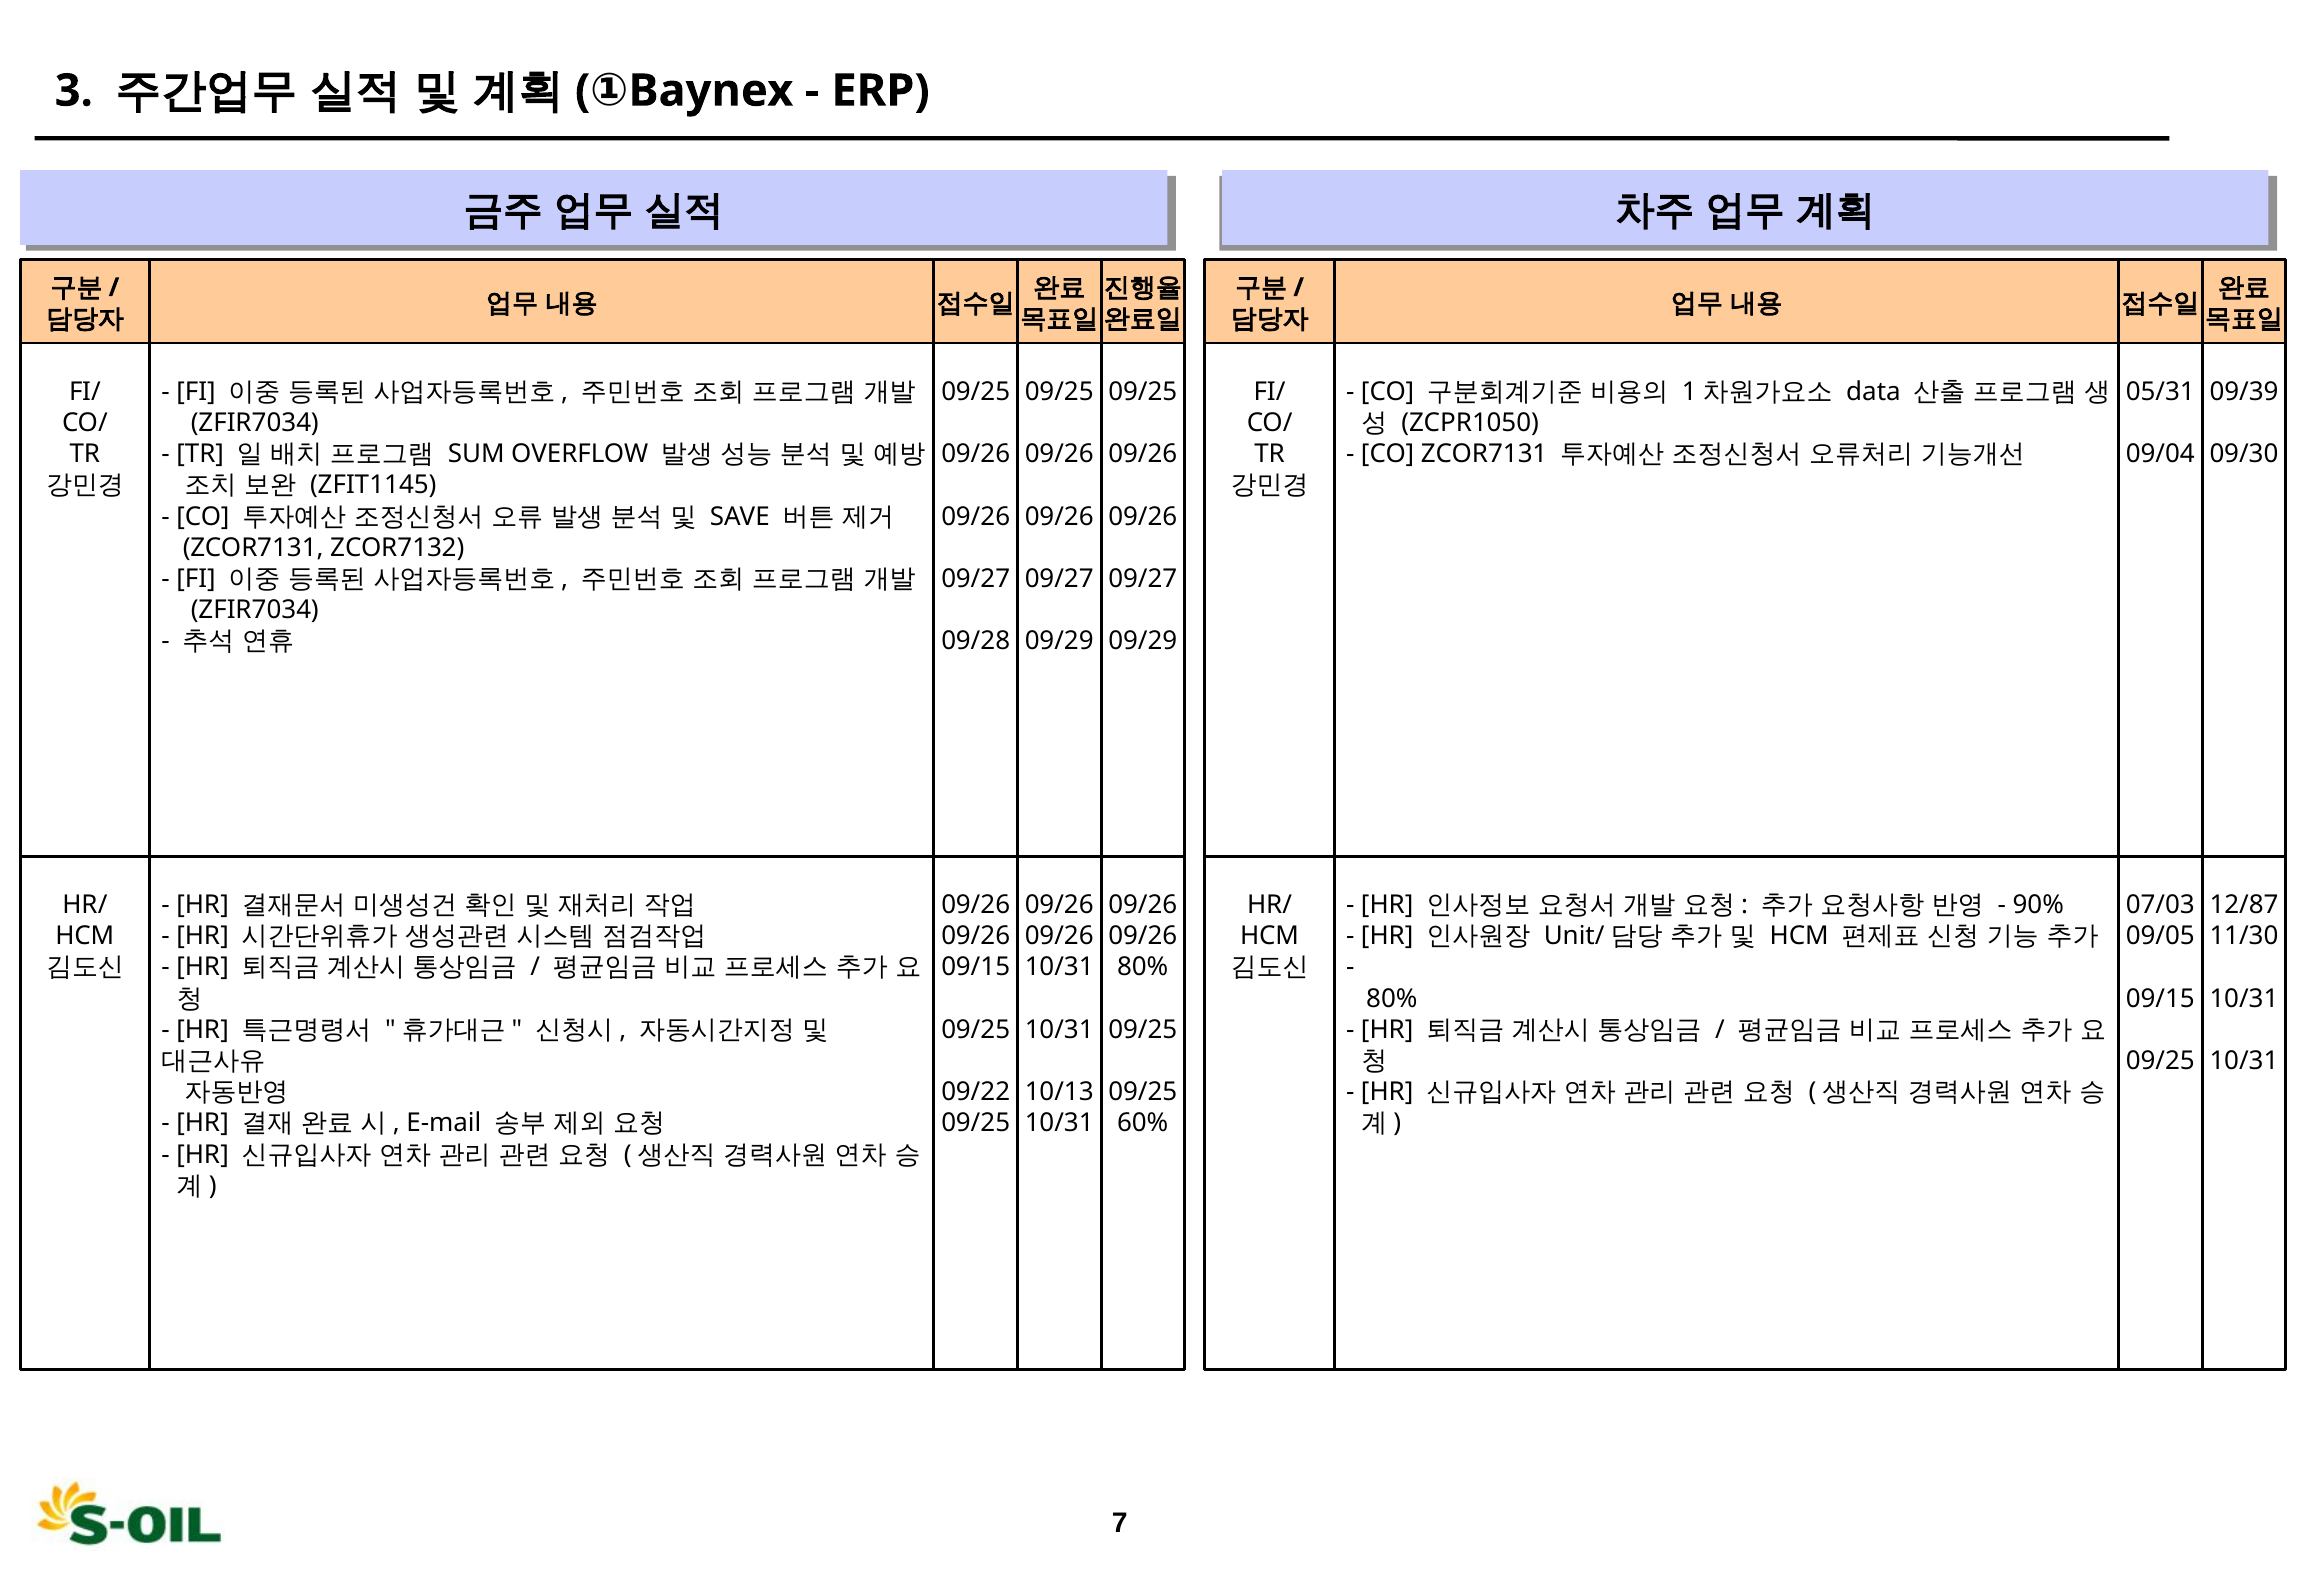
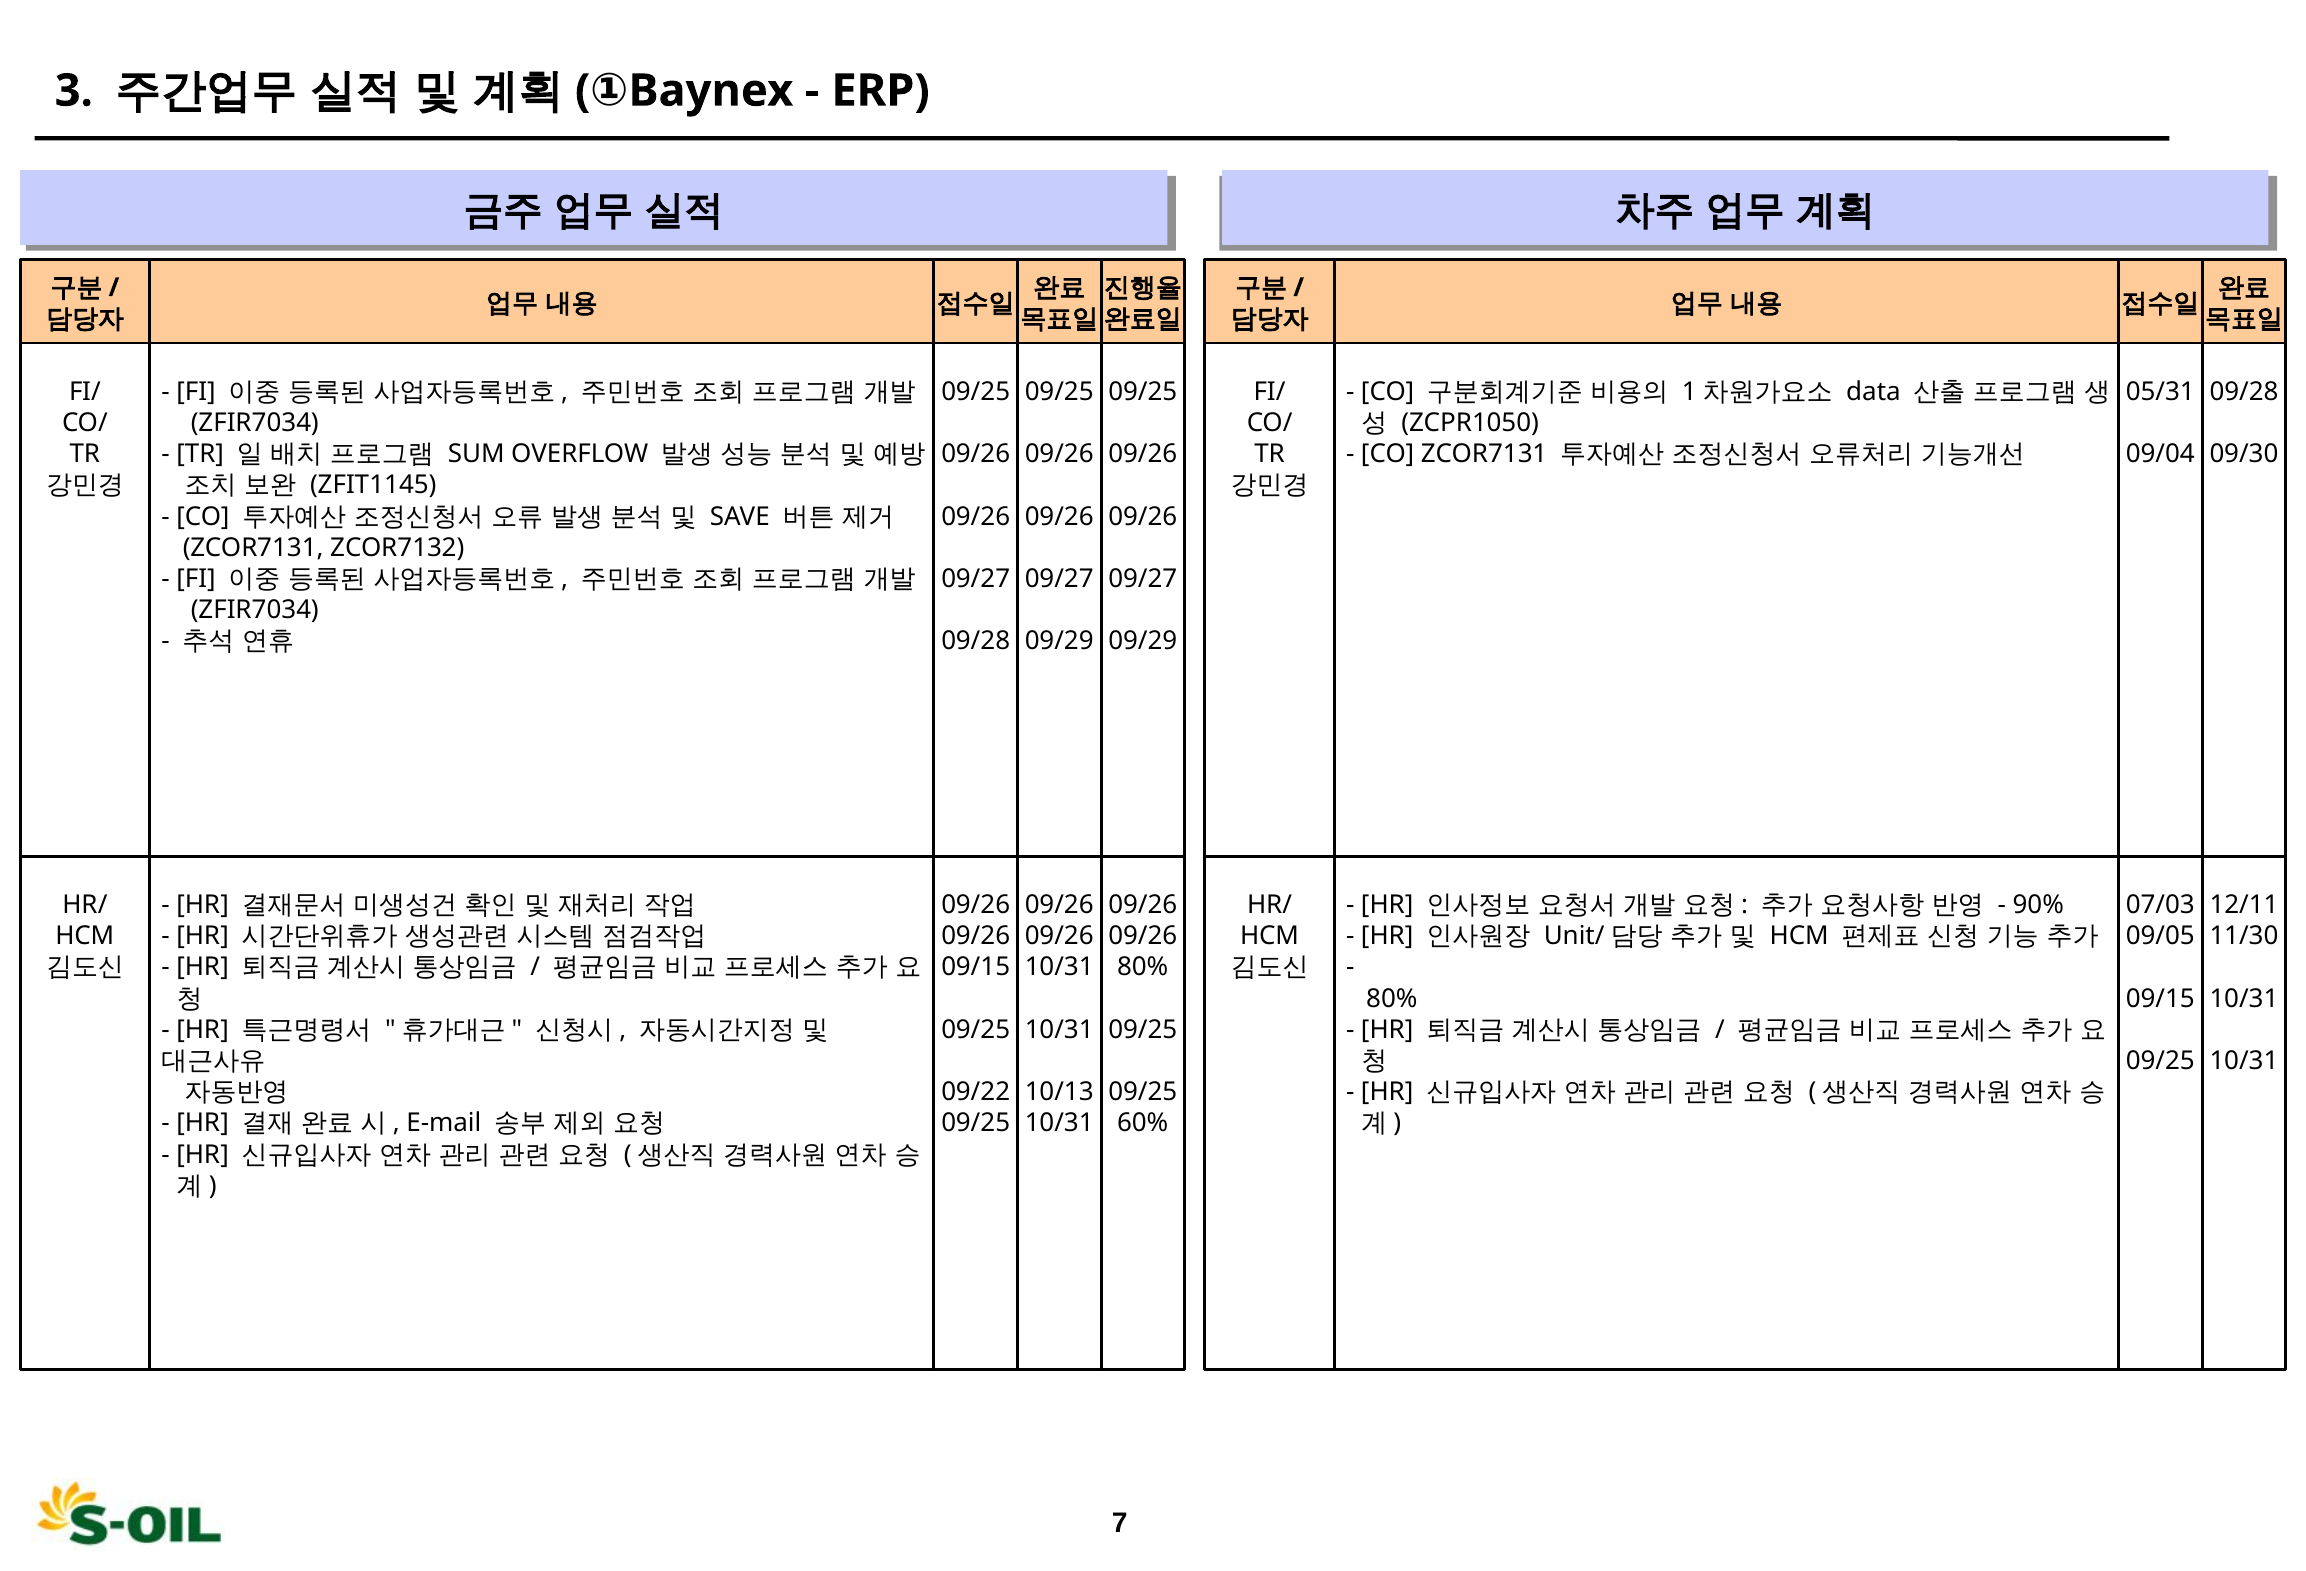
09/39: 09/39 -> 09/28 (2244, 392)
12/87: 12/87 -> 12/11 (2244, 905)
